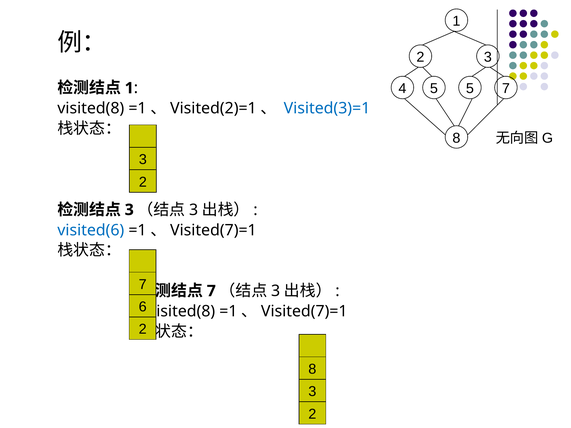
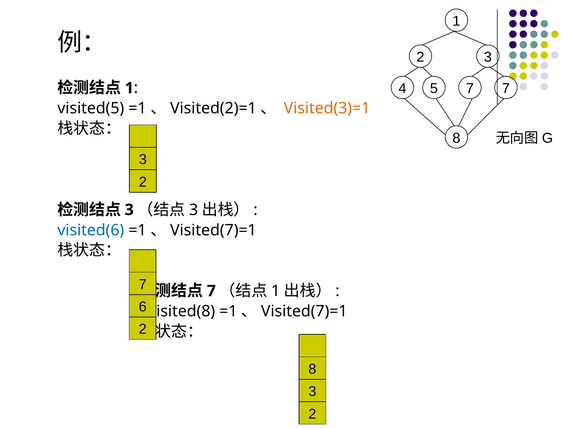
5 5: 5 -> 7 (470, 89)
visited(8: visited(8 -> visited(5 (91, 108)
Visited(3)=1 colour: blue -> orange (327, 108)
3: 3 -> 1 (276, 291)
